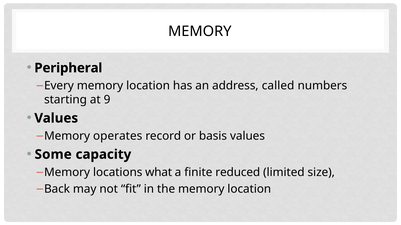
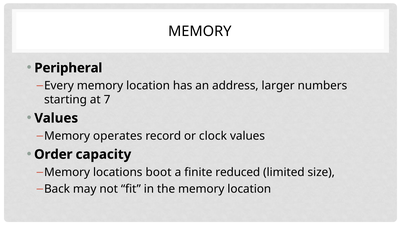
called: called -> larger (278, 86)
9: 9 -> 7 (107, 100)
basis: basis -> clock (213, 136)
Some: Some -> Order (53, 155)
what: what -> boot (159, 173)
